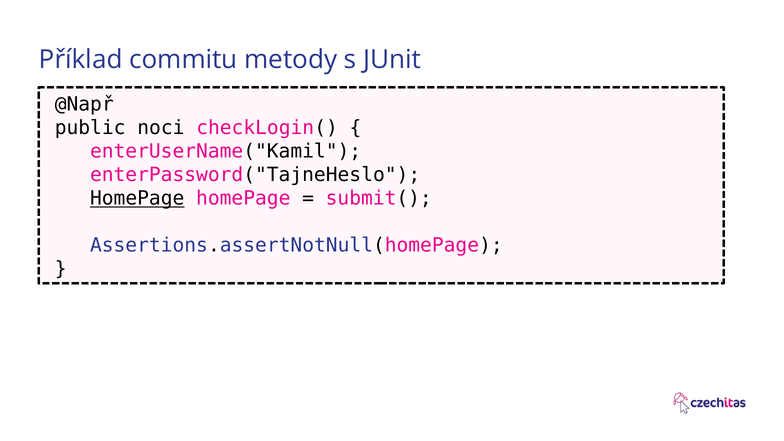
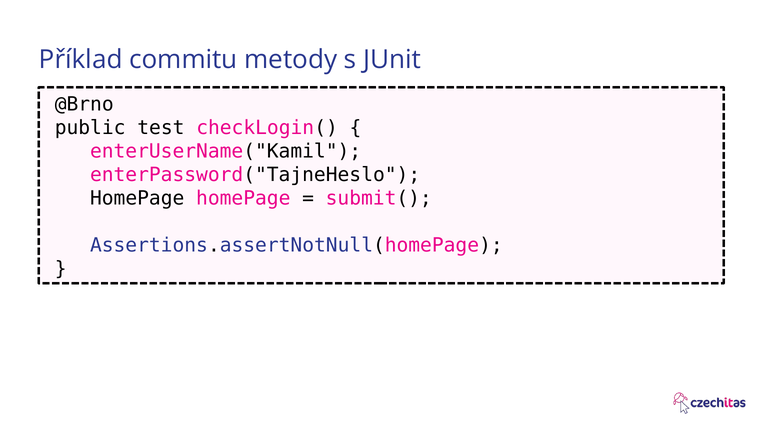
@Např: @Např -> @Brno (84, 104)
noci: noci -> test (161, 128)
HomePage underline: present -> none (137, 198)
